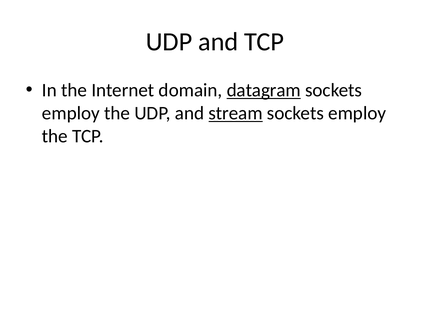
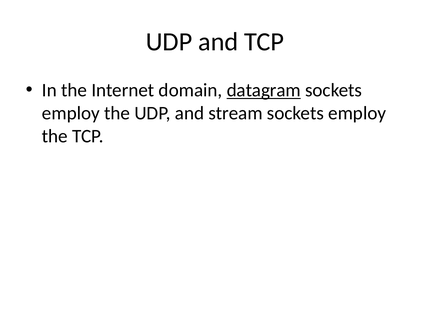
stream underline: present -> none (236, 113)
